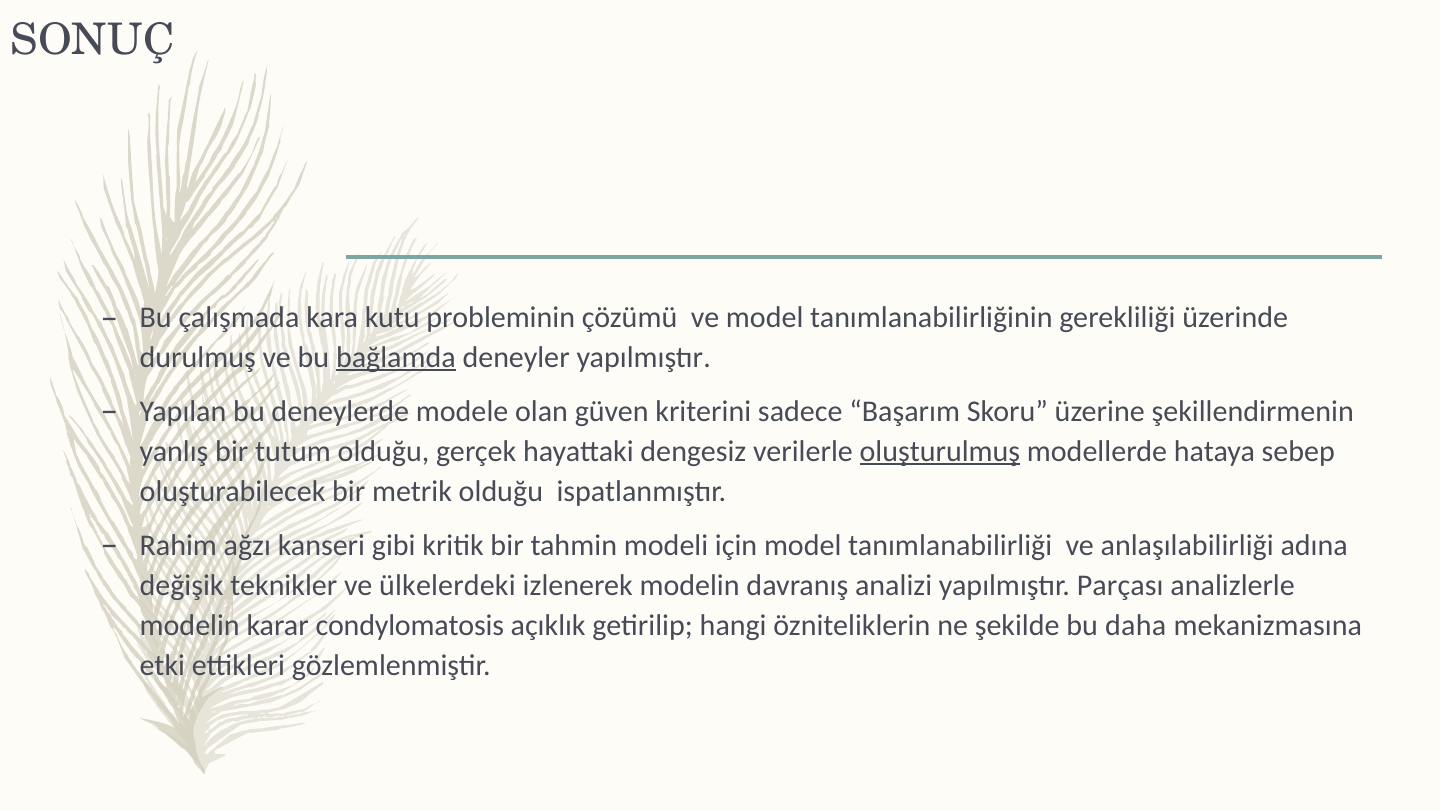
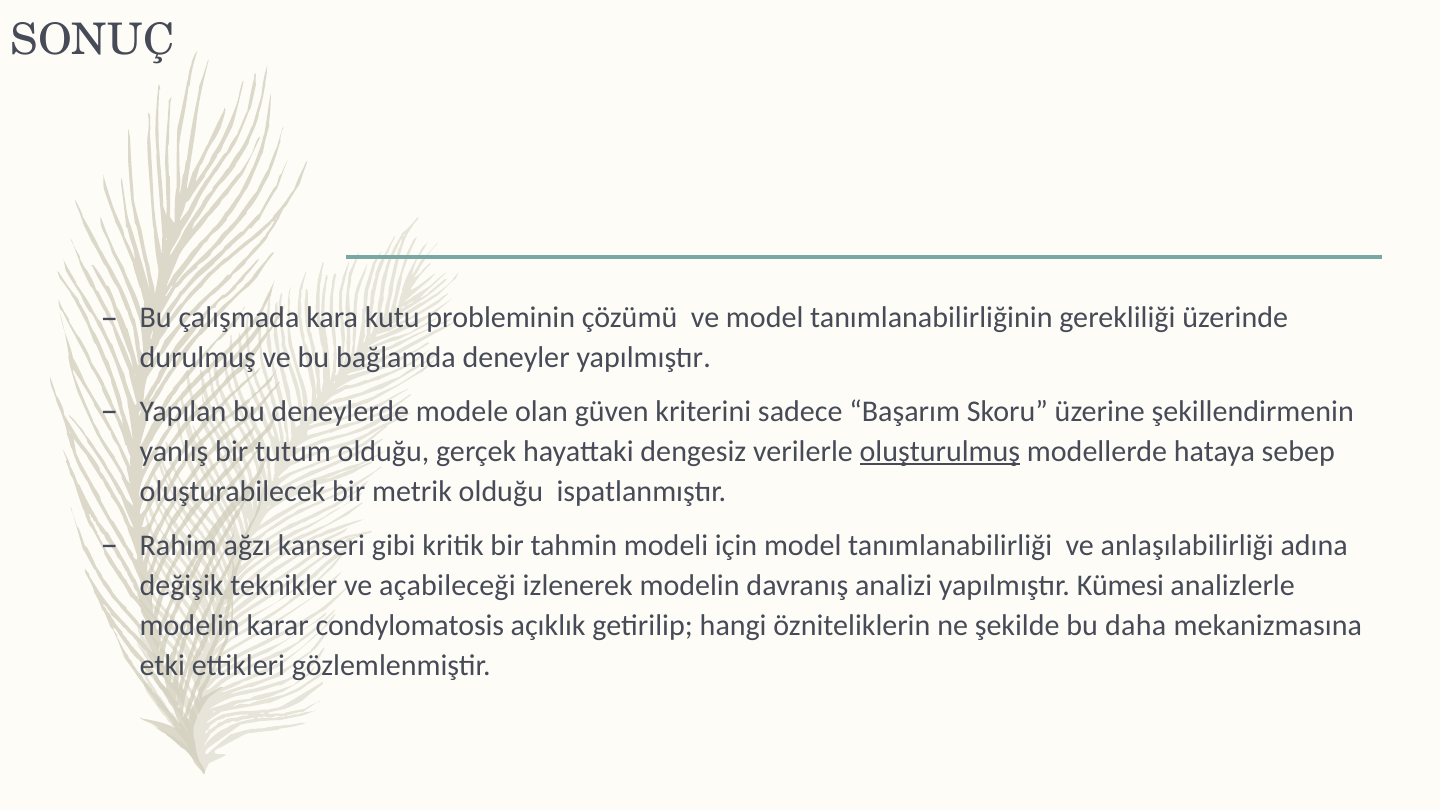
bağlamda underline: present -> none (396, 357)
ülkelerdeki: ülkelerdeki -> açabileceği (447, 585)
Parçası: Parçası -> Kümesi (1120, 585)
